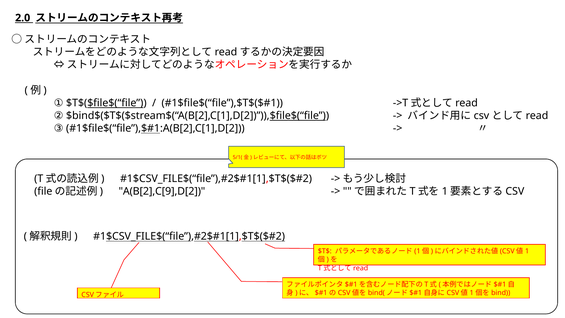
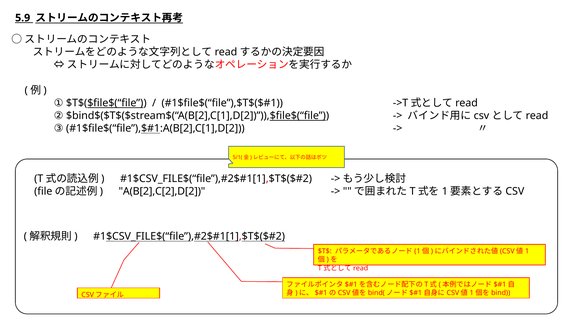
2.0: 2.0 -> 5.9 (23, 18)
A(B[2],C[9],D[2: A(B[2],C[9],D[2 -> A(B[2],C[2],D[2 (162, 191)
